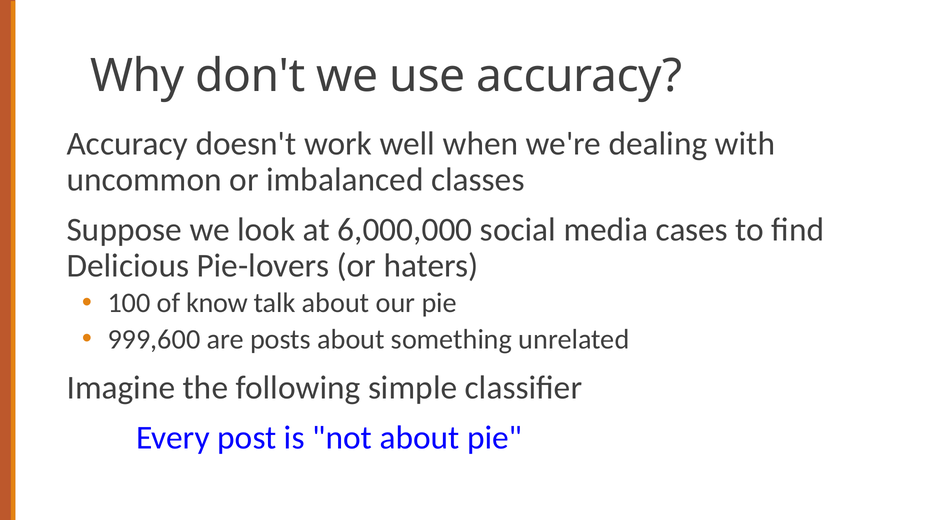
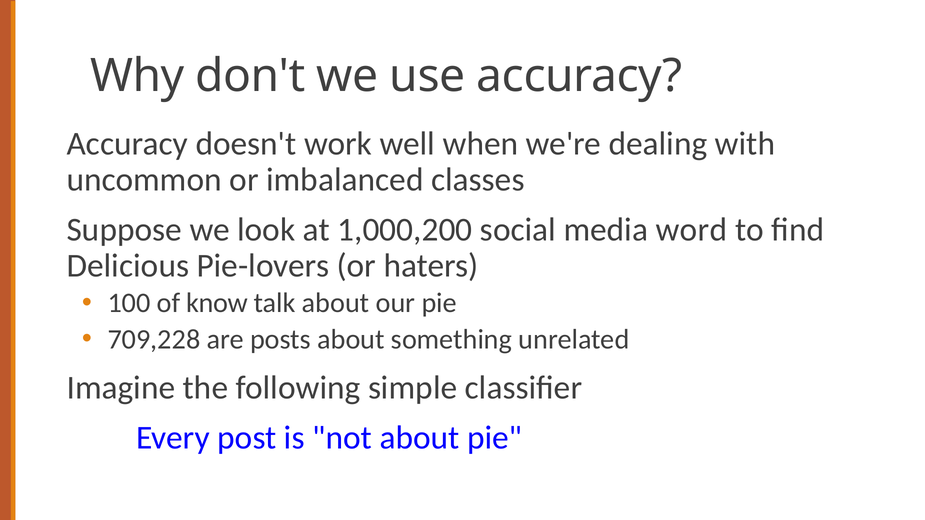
6,000,000: 6,000,000 -> 1,000,200 (405, 230)
cases: cases -> word (692, 230)
999,600: 999,600 -> 709,228 (154, 339)
